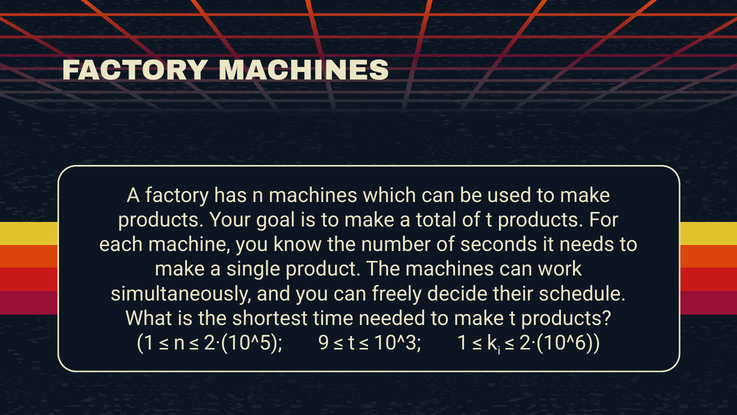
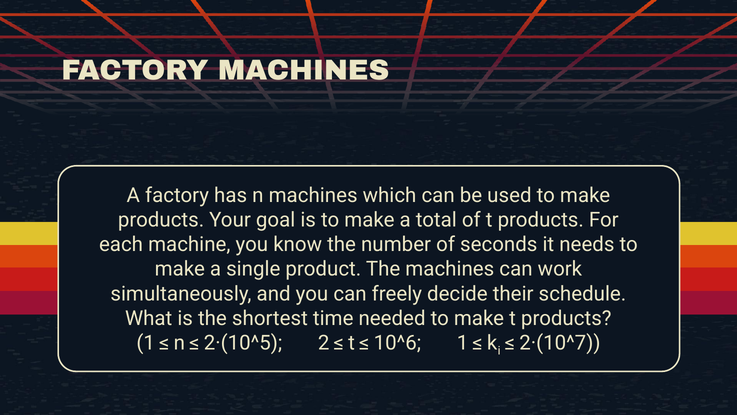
9: 9 -> 2 (324, 343)
10^3: 10^3 -> 10^6 (397, 343)
2·(10^6: 2·(10^6 -> 2·(10^7 (560, 343)
